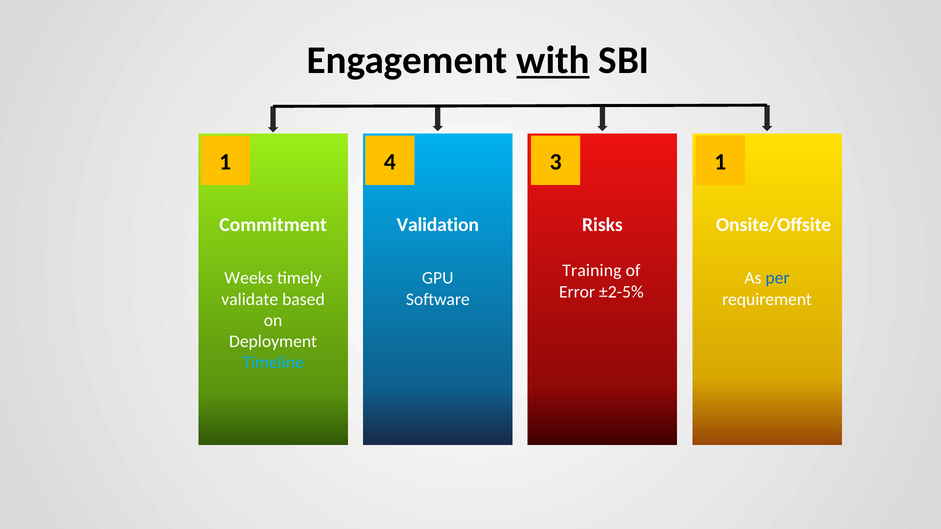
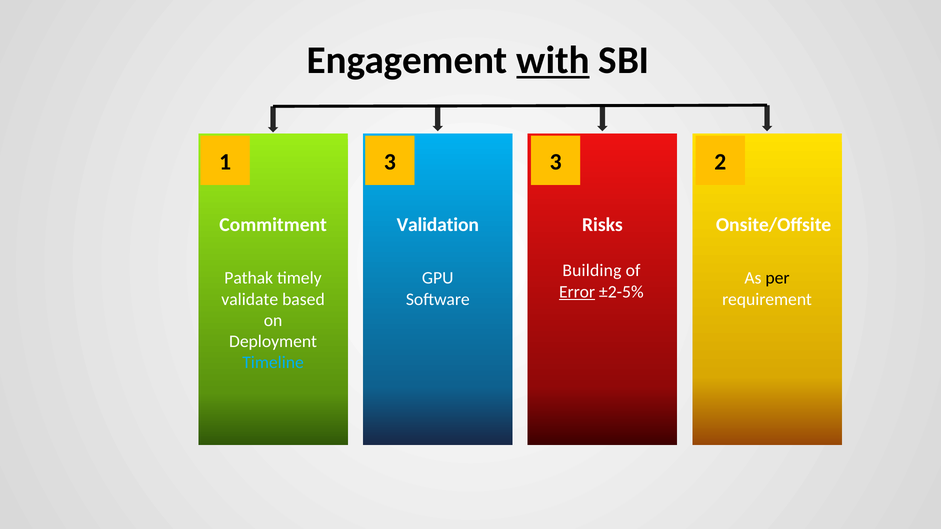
1 4: 4 -> 3 (390, 162)
3 1: 1 -> 2 (720, 162)
Training: Training -> Building (592, 271)
Weeks: Weeks -> Pathak (249, 278)
per colour: blue -> black (778, 278)
Error underline: none -> present (577, 292)
